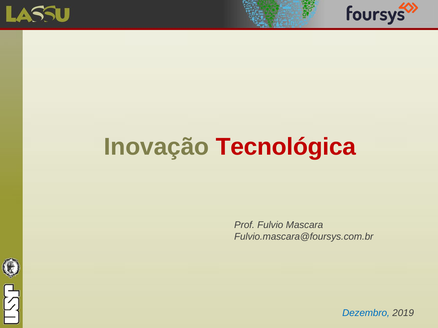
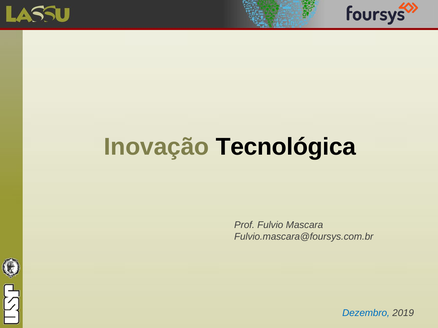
Tecnológica colour: red -> black (286, 147)
